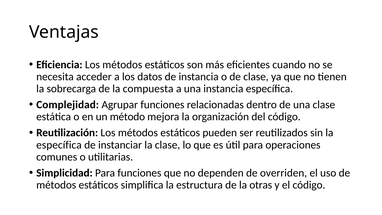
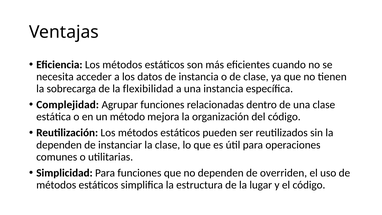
compuesta: compuesta -> flexibilidad (148, 89)
específica: específica -> dependen (59, 145)
otras: otras -> lugar (261, 185)
